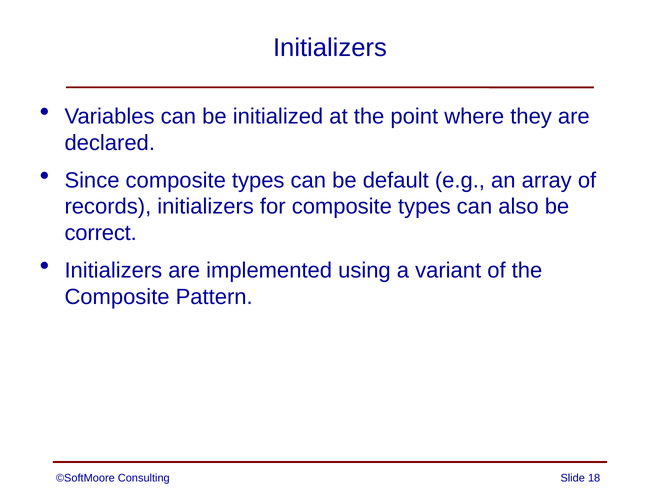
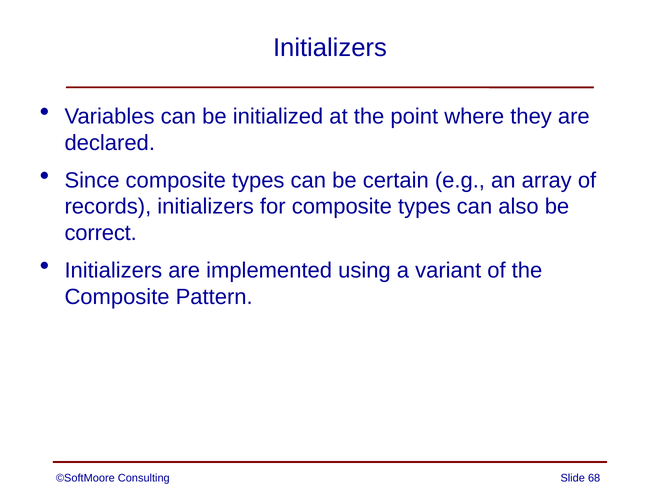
default: default -> certain (396, 180)
18: 18 -> 68 (594, 478)
